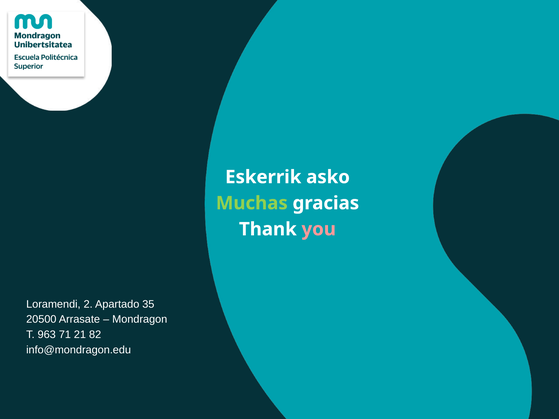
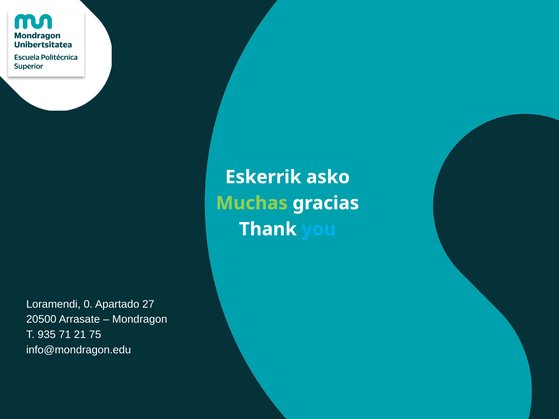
you colour: pink -> light blue (319, 229)
2: 2 -> 0 (88, 304)
35: 35 -> 27 (148, 304)
963: 963 -> 935 (47, 335)
82: 82 -> 75 (95, 335)
